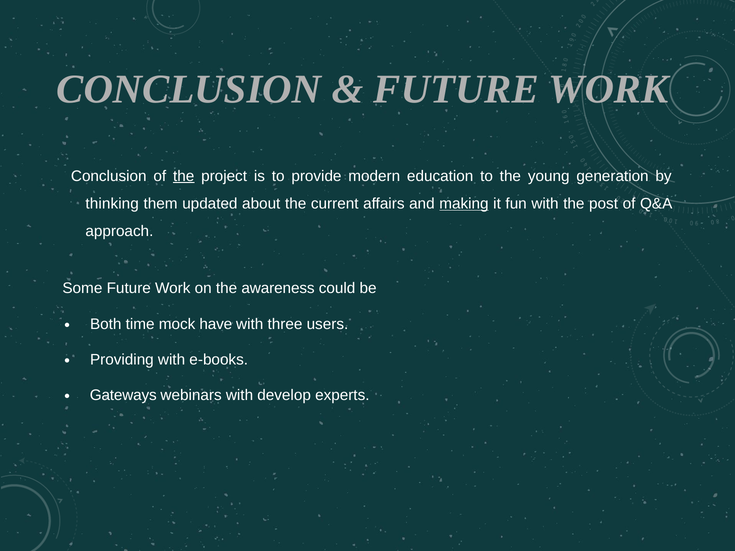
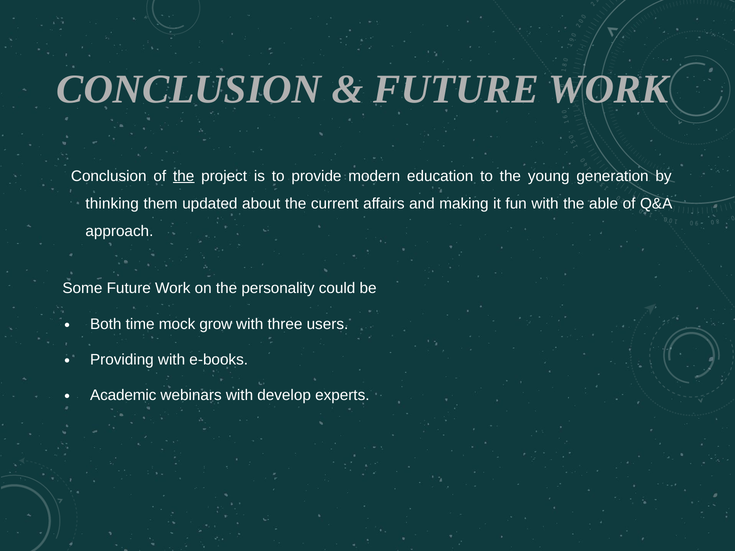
making underline: present -> none (464, 204)
post: post -> able (604, 204)
awareness: awareness -> personality (278, 288)
have: have -> grow (216, 324)
Gateways: Gateways -> Academic (123, 395)
